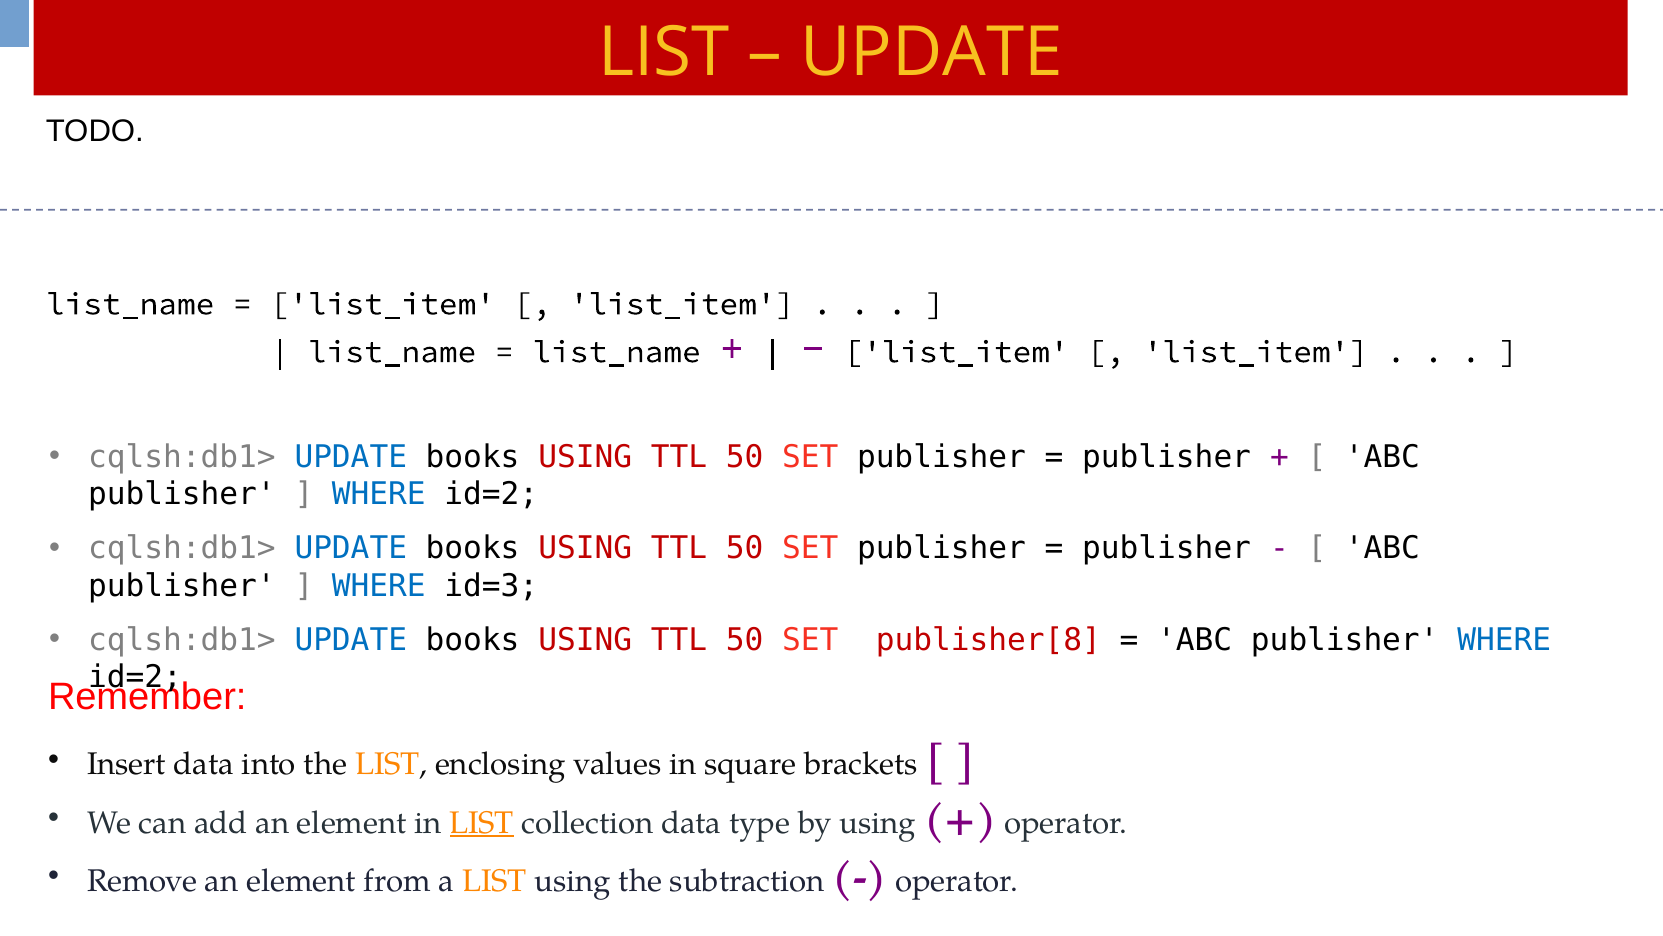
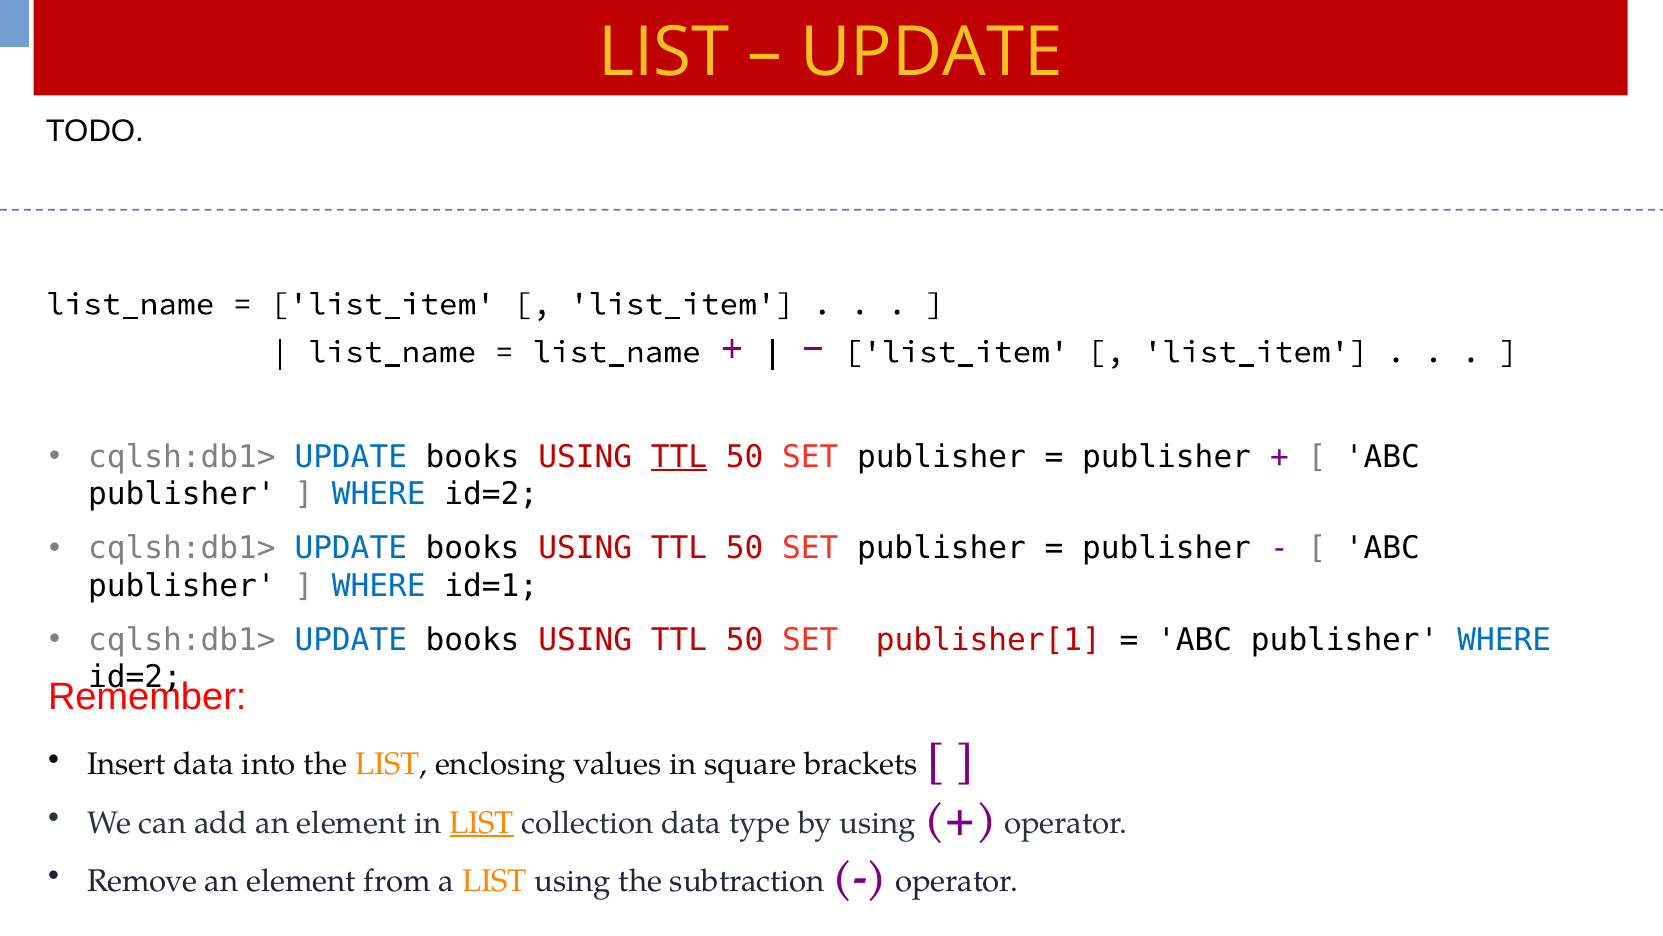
TTL underline: none -> present (679, 457)
id=3: id=3 -> id=1 (491, 585)
publisher[8: publisher[8 -> publisher[1 (988, 640)
